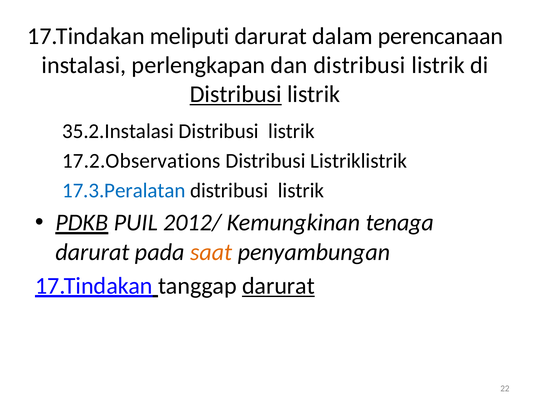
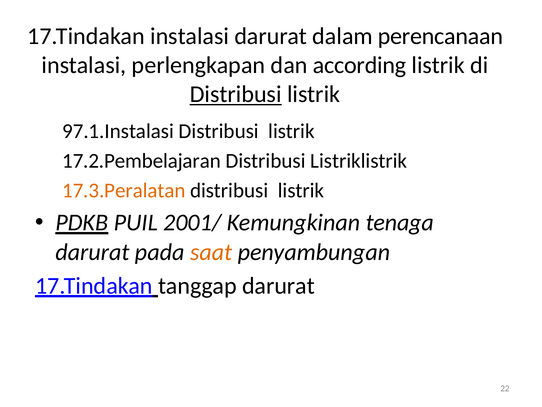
17.Tindakan meliputi: meliputi -> instalasi (190, 36)
dan distribusi: distribusi -> according (360, 65)
35.2.Instalasi: 35.2.Instalasi -> 97.1.Instalasi (118, 131)
17.2.Observations: 17.2.Observations -> 17.2.Pembelajaran (141, 161)
17.3.Peralatan colour: blue -> orange (124, 190)
2012/: 2012/ -> 2001/ (192, 222)
darurat underline: present -> none (278, 286)
